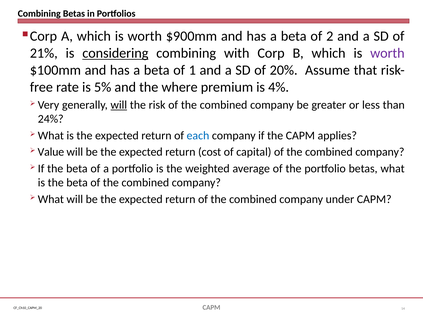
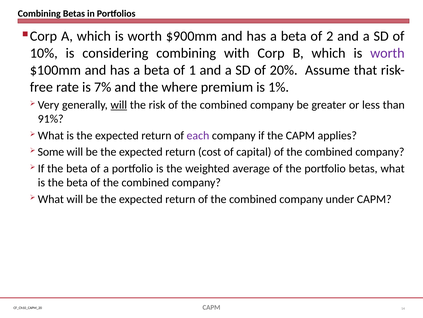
21%: 21% -> 10% (44, 53)
considering underline: present -> none (115, 53)
5%: 5% -> 7% (103, 87)
4%: 4% -> 1% (279, 87)
24%: 24% -> 91% (51, 119)
each colour: blue -> purple (198, 135)
Value: Value -> Some (51, 152)
